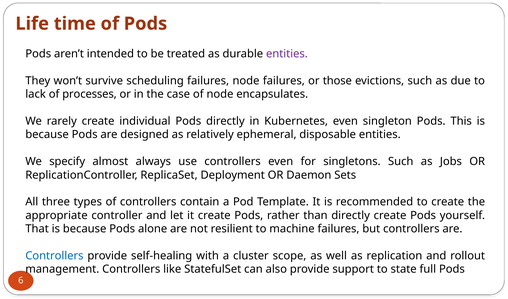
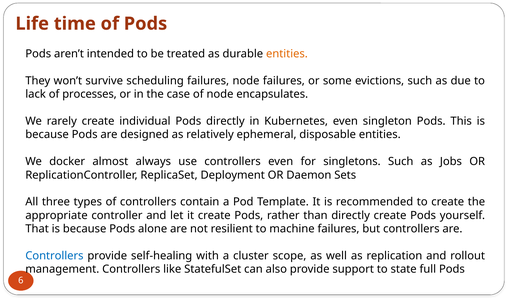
entities colour: purple -> orange (287, 54)
those: those -> some (337, 81)
specify: specify -> docker (67, 161)
